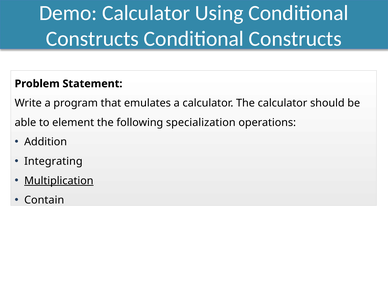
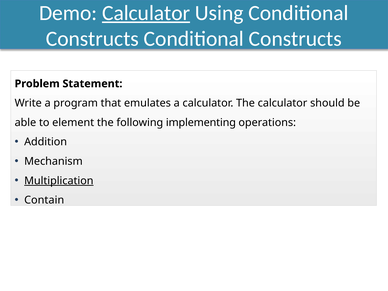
Calculator underline: none -> present (146, 13)
specialization: specialization -> implementing (201, 123)
Integrating: Integrating -> Mechanism (53, 161)
